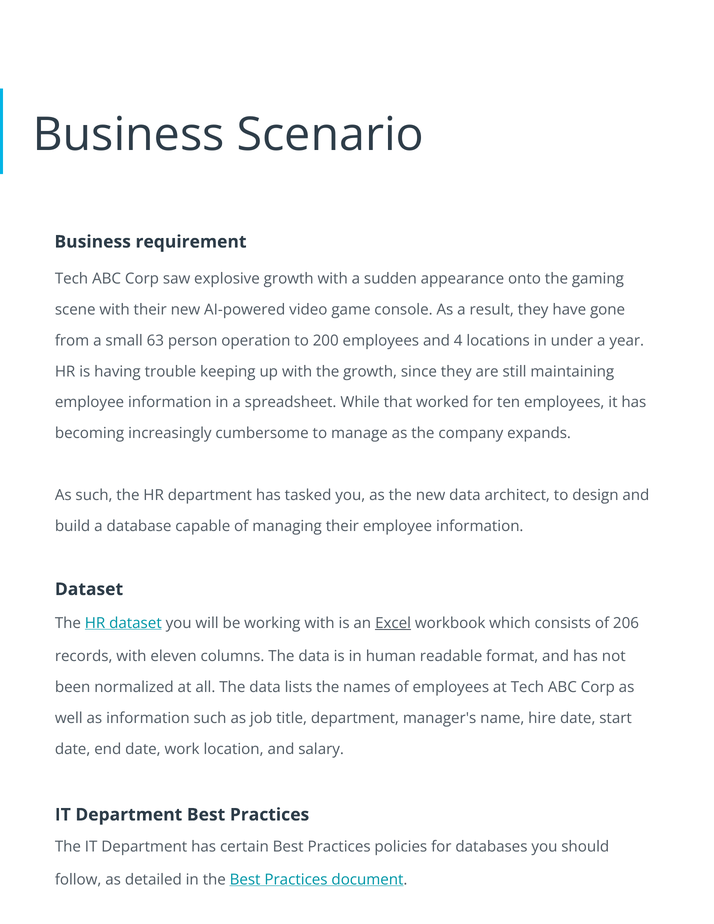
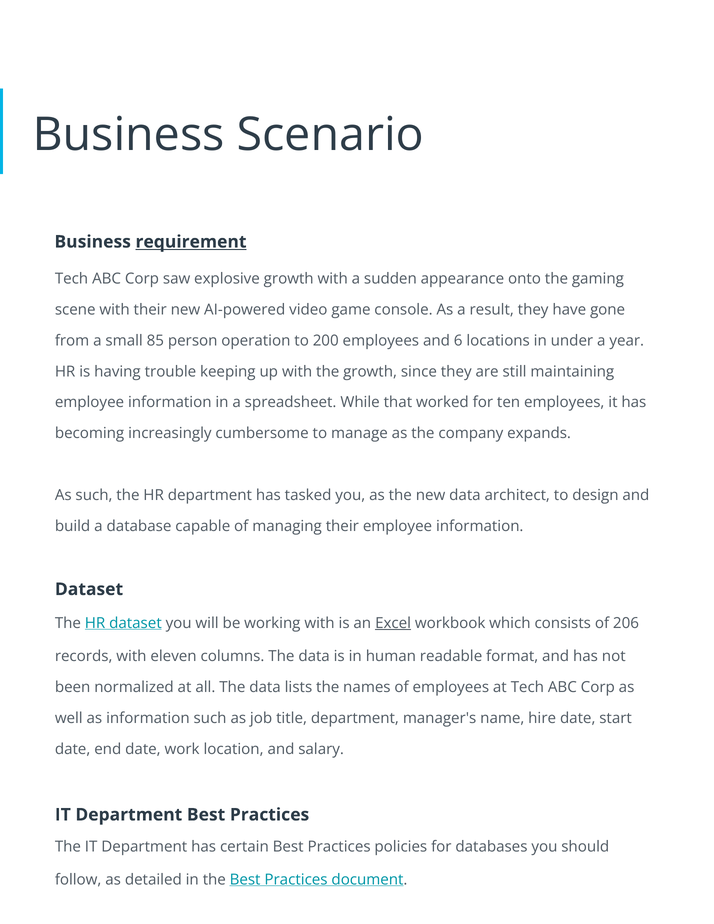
requirement underline: none -> present (191, 242)
63: 63 -> 85 (155, 341)
4: 4 -> 6 (458, 341)
